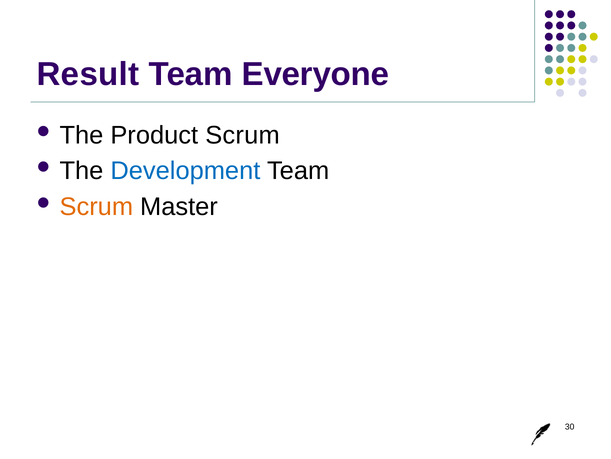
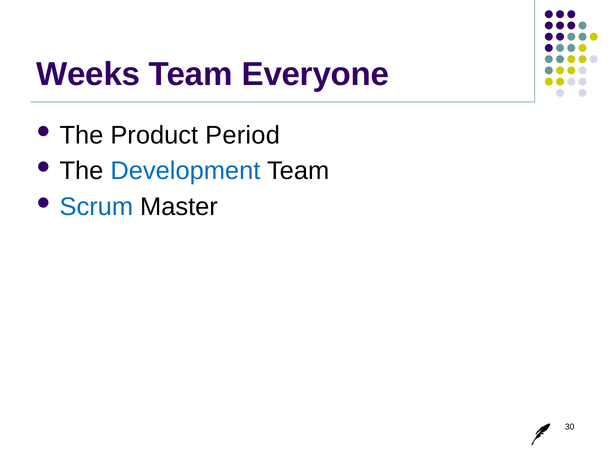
Result: Result -> Weeks (88, 74)
Product Scrum: Scrum -> Period (243, 135)
Scrum colour: orange -> blue (96, 206)
